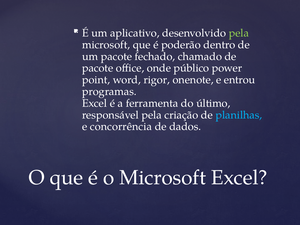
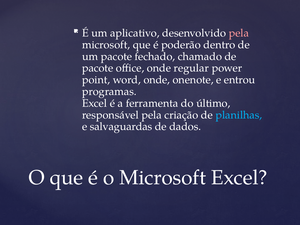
pela colour: light green -> pink (239, 33)
público: público -> regular (191, 68)
word rigor: rigor -> onde (157, 80)
concorrência: concorrência -> salvaguardas (121, 127)
